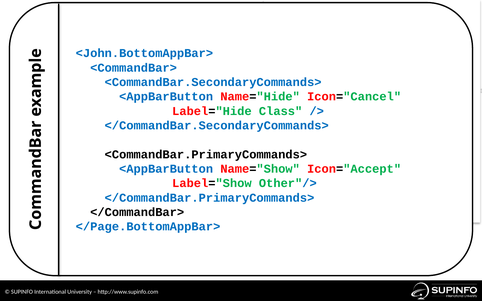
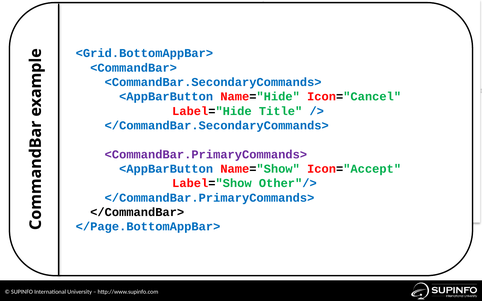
<John.BottomAppBar>: <John.BottomAppBar> -> <Grid.BottomAppBar> (144, 53)
Class: Class -> Title (281, 111)
<CommandBar.PrimaryCommands> colour: black -> purple (206, 155)
